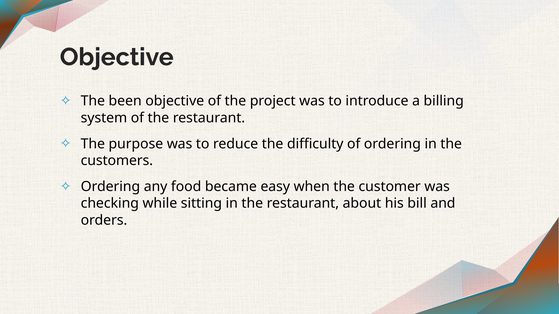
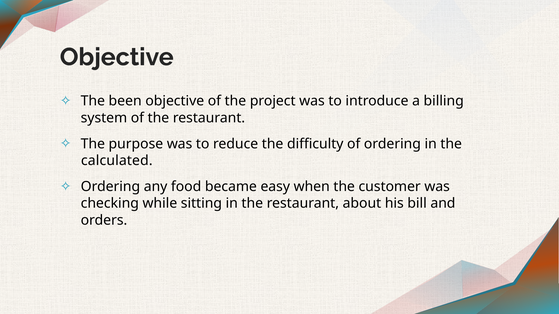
customers: customers -> calculated (117, 161)
